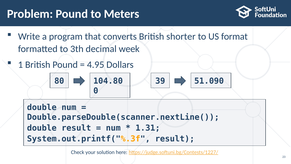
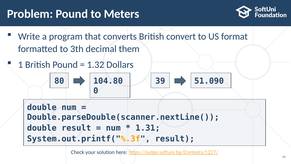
shorter: shorter -> convert (181, 36)
week: week -> them (129, 49)
4.95: 4.95 -> 1.32 (96, 65)
